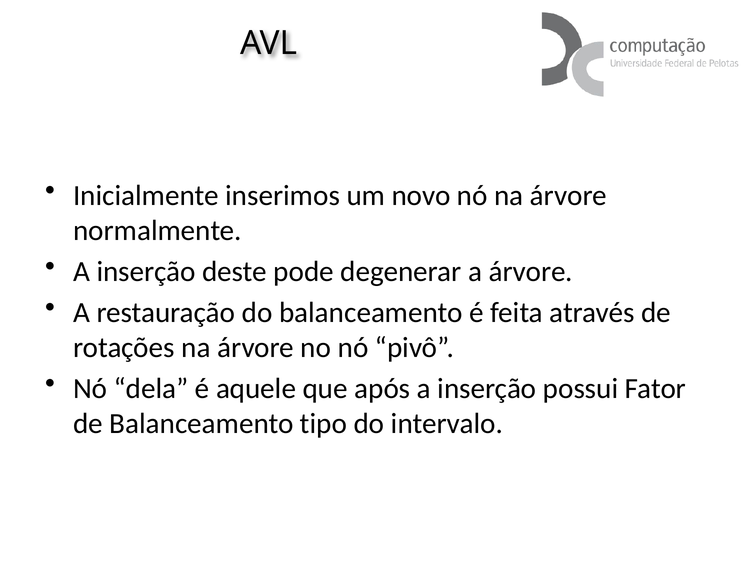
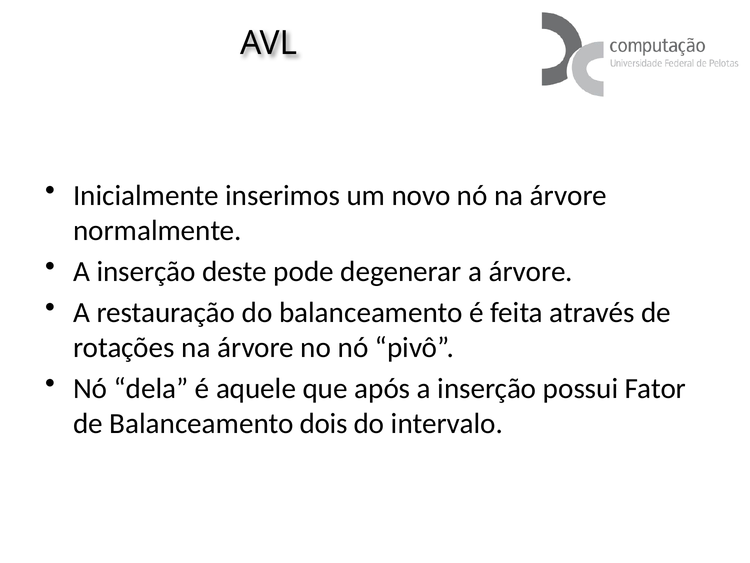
tipo: tipo -> dois (324, 423)
